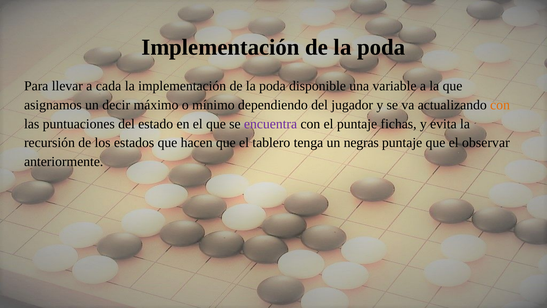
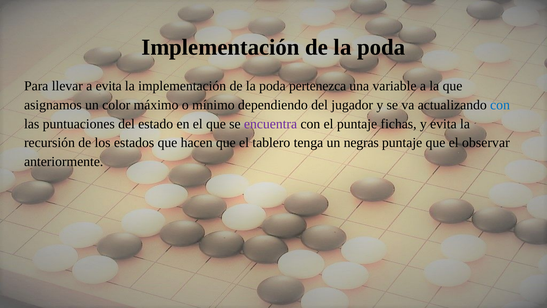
a cada: cada -> evita (109, 86)
disponible: disponible -> pertenezca (318, 86)
decir: decir -> color (116, 105)
con colour: orange -> blue (500, 105)
